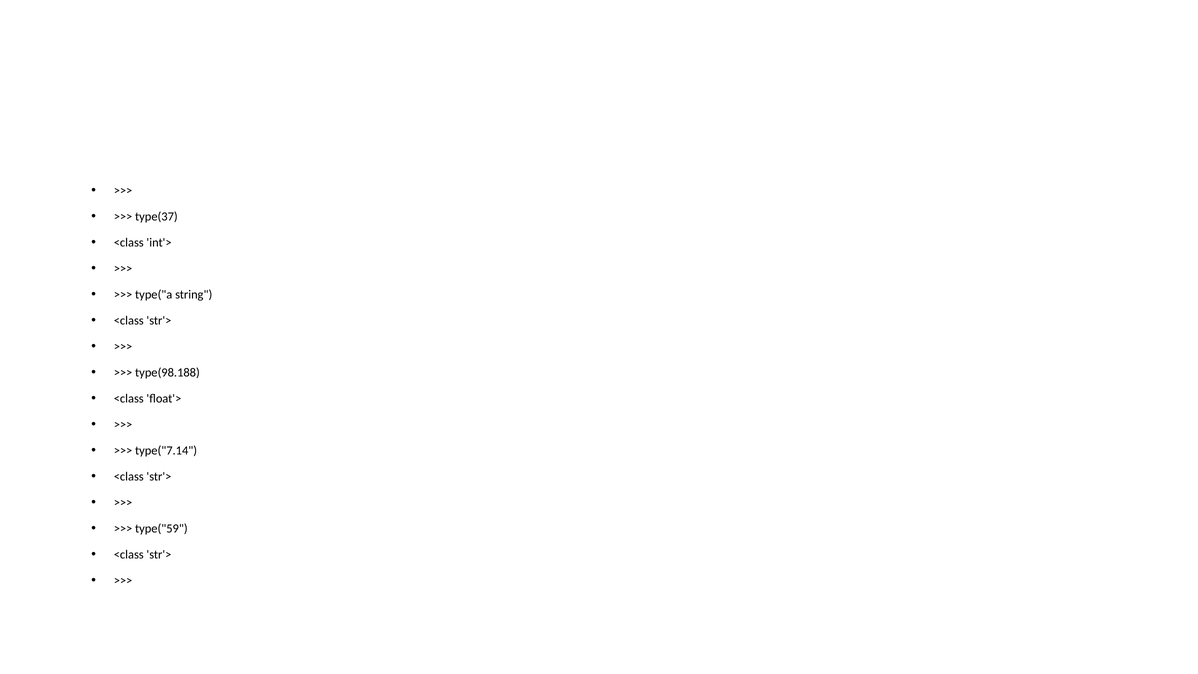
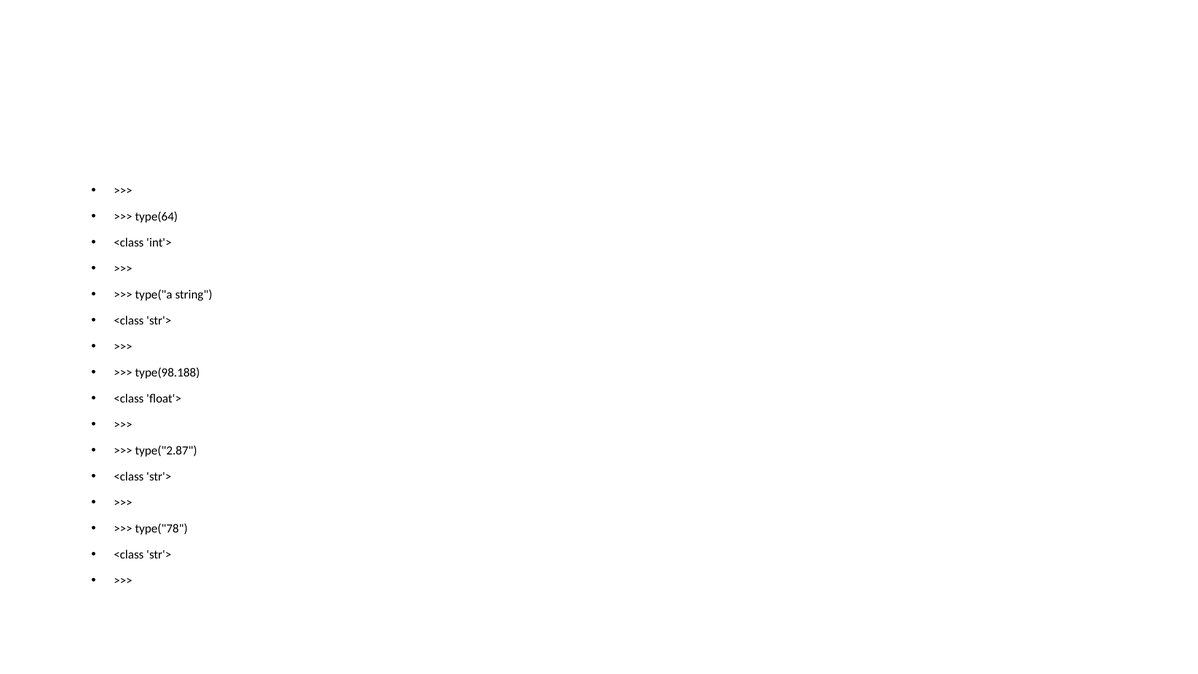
type(37: type(37 -> type(64 (156, 217)
type("7.14: type("7.14 -> type("2.87 (166, 451)
type("59: type("59 -> type("78 (161, 529)
